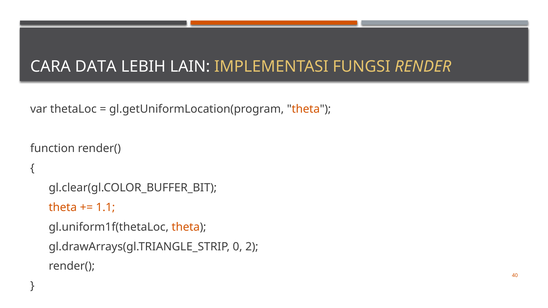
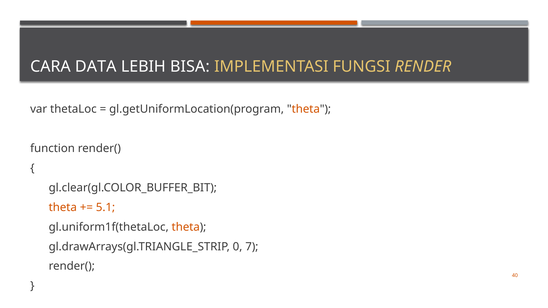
LAIN: LAIN -> BISA (190, 67)
1.1: 1.1 -> 5.1 (106, 207)
2: 2 -> 7 (252, 247)
